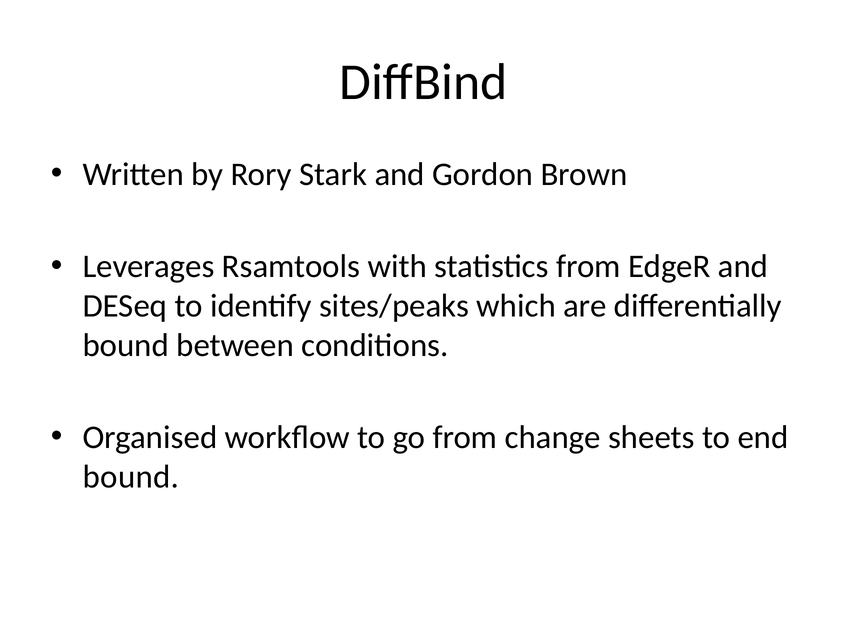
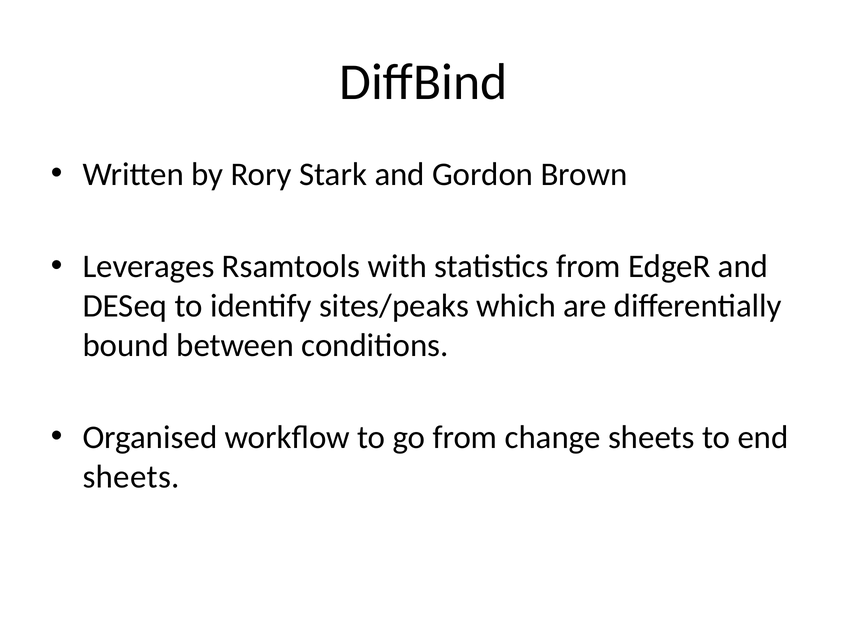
bound: bound -> sheets (131, 477)
